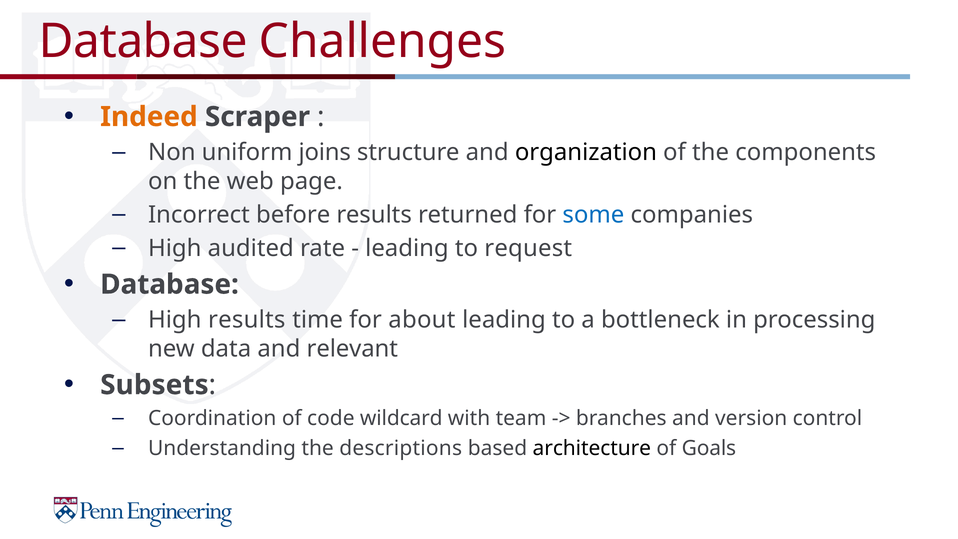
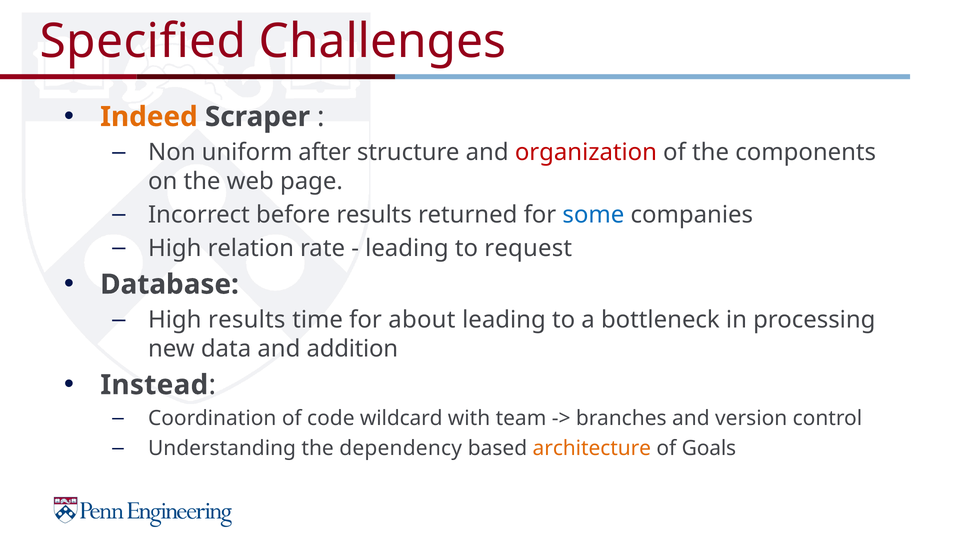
Database: Database -> Specified (143, 41)
joins: joins -> after (325, 152)
organization colour: black -> red (586, 152)
audited: audited -> relation (251, 248)
relevant: relevant -> addition (352, 349)
Subsets: Subsets -> Instead (154, 385)
descriptions: descriptions -> dependency (401, 448)
architecture colour: black -> orange (592, 448)
